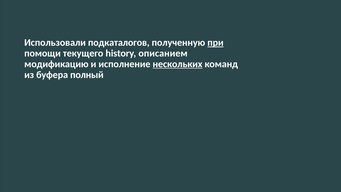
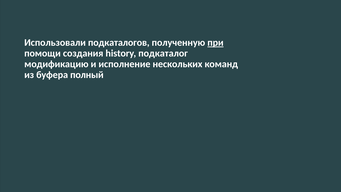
текущего: текущего -> создания (83, 53)
описанием: описанием -> подкаталог (163, 53)
нескольких underline: present -> none (178, 64)
